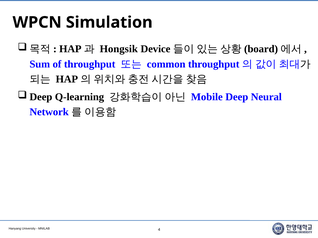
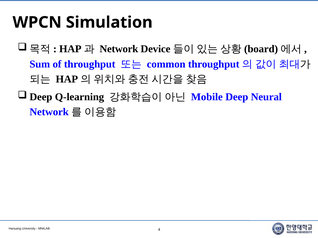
Hongsik: Hongsik -> Network (119, 49)
